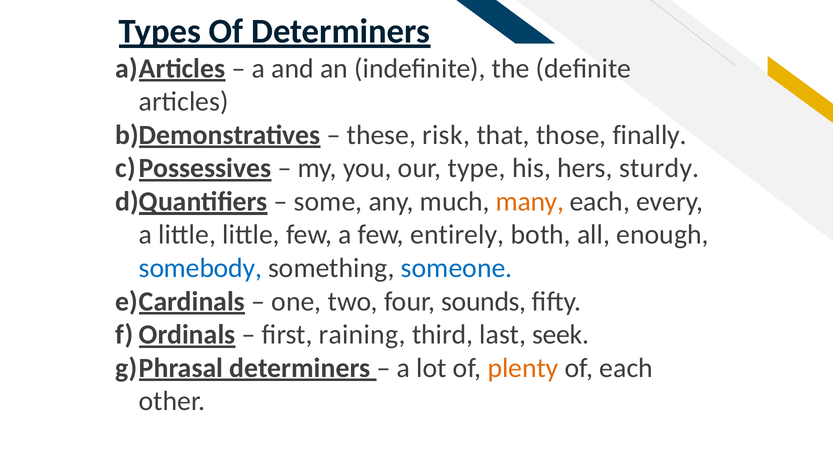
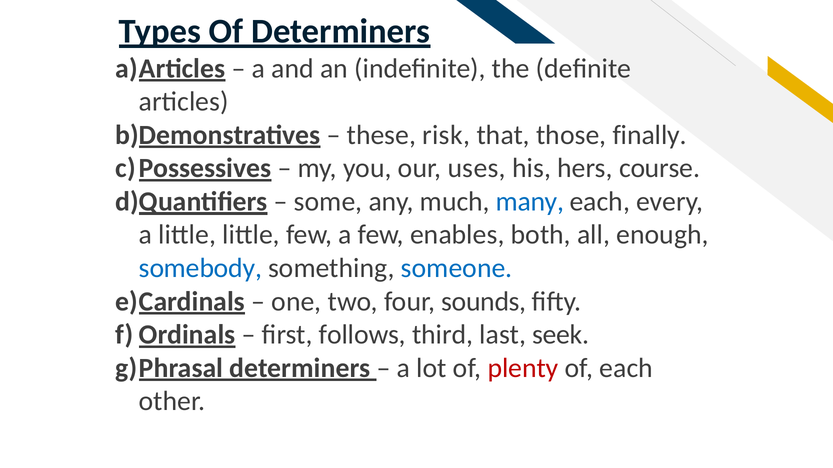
type: type -> uses (477, 168)
sturdy: sturdy -> course (660, 168)
many colour: orange -> blue (530, 202)
entirely: entirely -> enables (457, 235)
raining: raining -> follows (362, 335)
plenty colour: orange -> red (523, 368)
